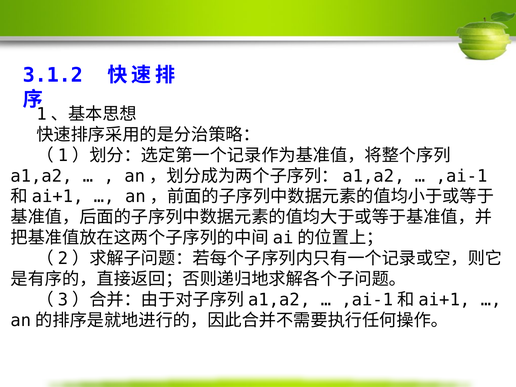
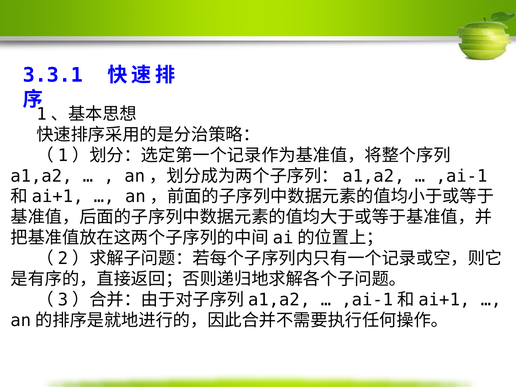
3.1.2: 3.1.2 -> 3.3.1 (53, 75)
